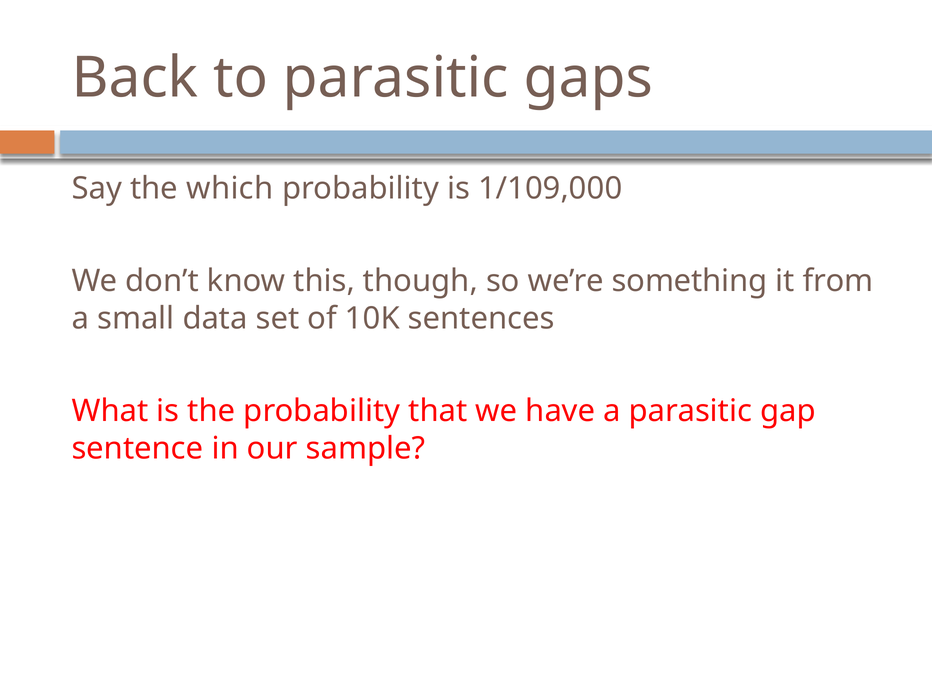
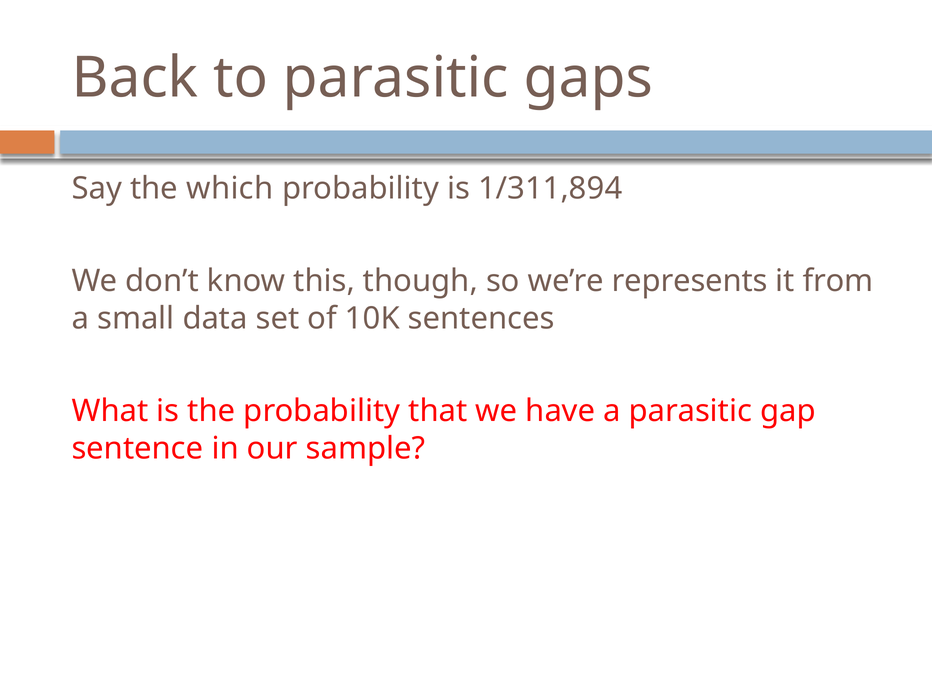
1/109,000: 1/109,000 -> 1/311,894 (550, 189)
something: something -> represents (690, 281)
